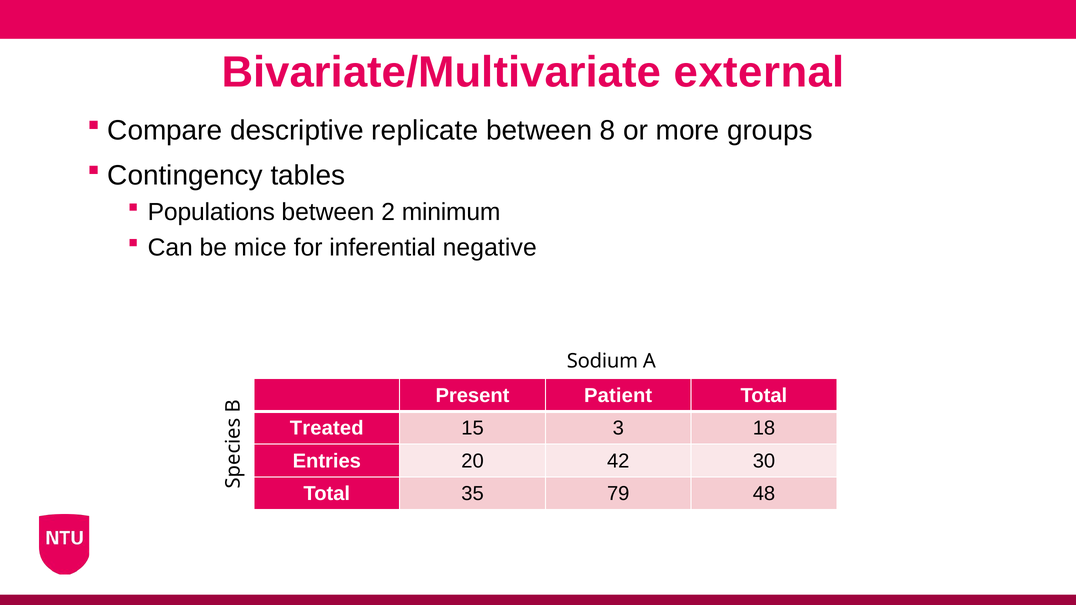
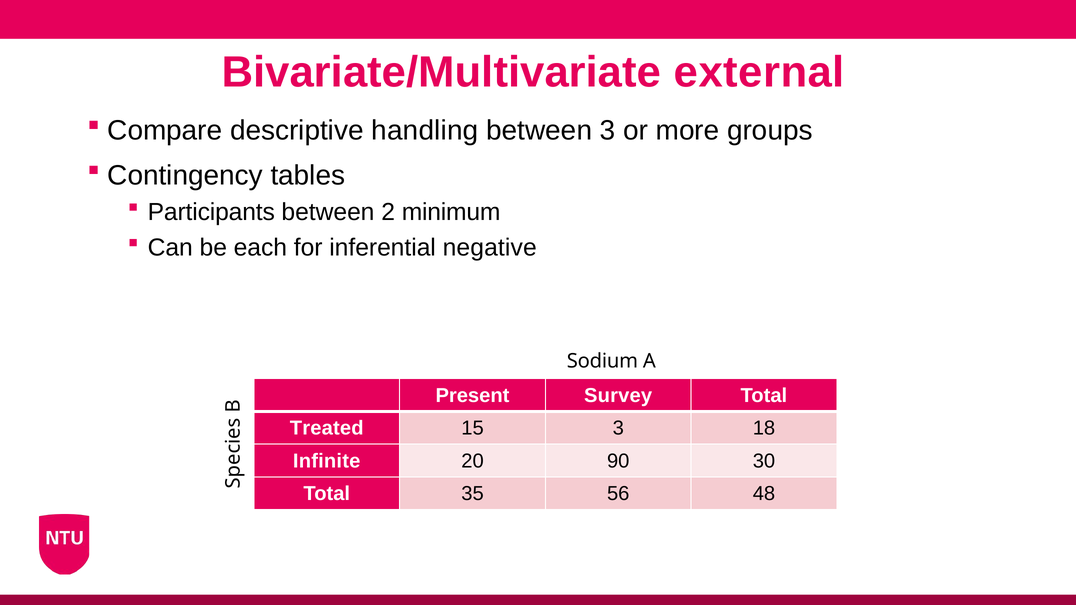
replicate: replicate -> handling (425, 131)
between 8: 8 -> 3 (608, 131)
Populations: Populations -> Participants (211, 212)
mice: mice -> each (260, 248)
Patient: Patient -> Survey (618, 396)
Entries: Entries -> Infinite (327, 461)
42: 42 -> 90 (618, 461)
79: 79 -> 56 (618, 494)
